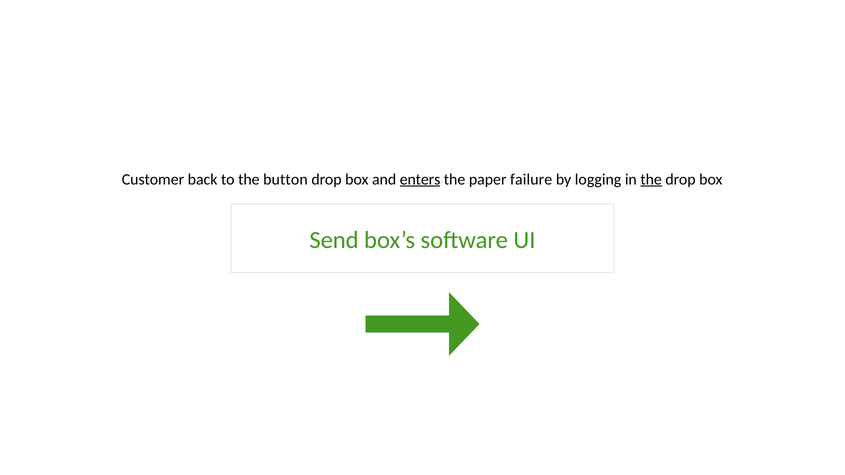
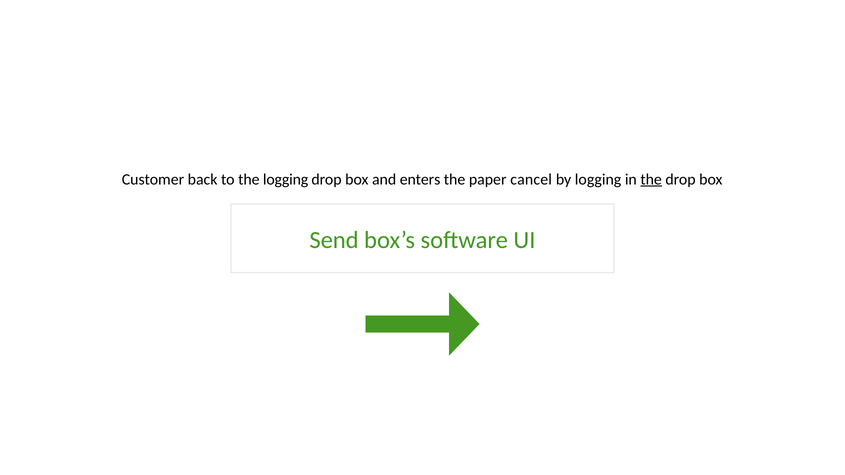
the button: button -> logging (286, 180)
enters underline: present -> none (420, 180)
failure: failure -> cancel (531, 180)
